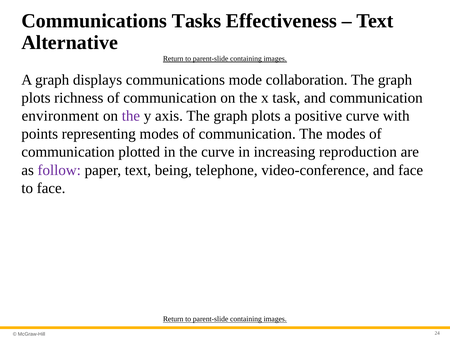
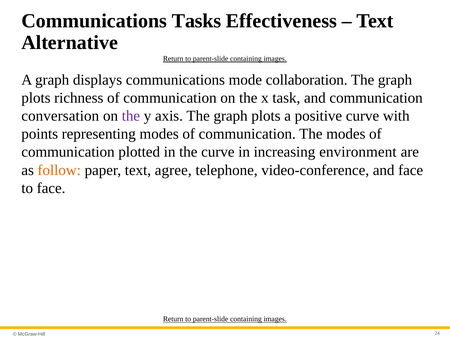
environment: environment -> conversation (60, 116)
reproduction: reproduction -> environment (358, 152)
follow colour: purple -> orange (59, 170)
being: being -> agree (173, 170)
